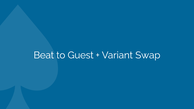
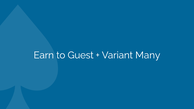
Beat: Beat -> Earn (44, 55)
Swap: Swap -> Many (148, 55)
